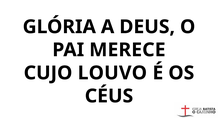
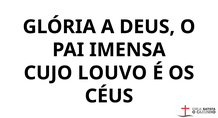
MERECE: MERECE -> IMENSA (127, 50)
